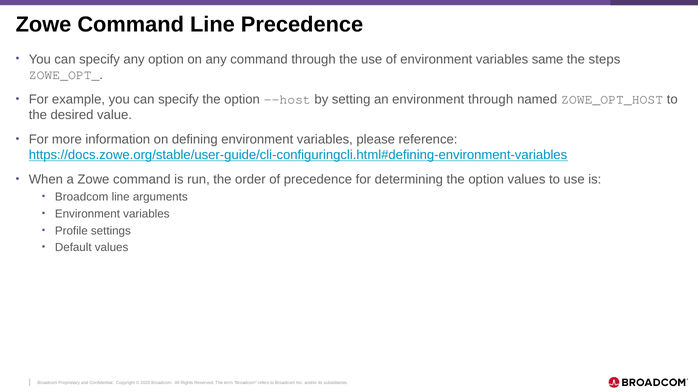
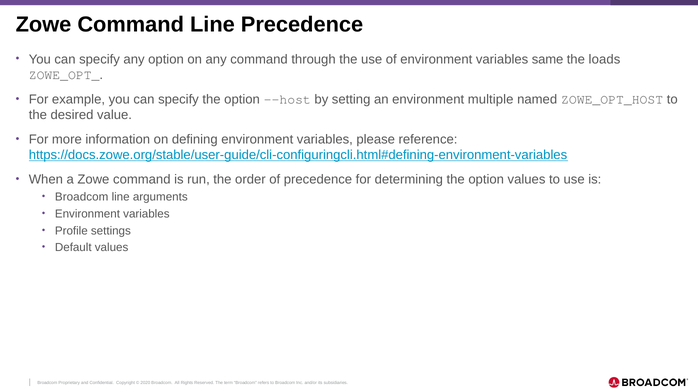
steps: steps -> loads (604, 59)
environment through: through -> multiple (491, 99)
